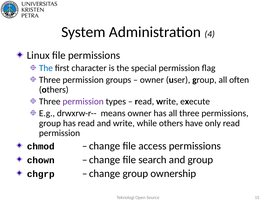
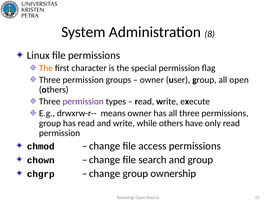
4: 4 -> 8 (210, 34)
The colour: blue -> orange (46, 68)
all often: often -> open (239, 80)
